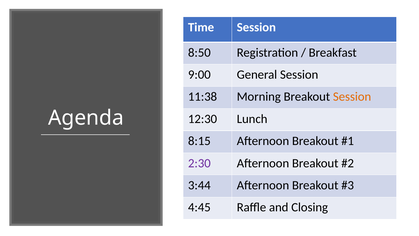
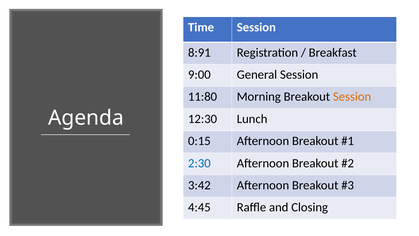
8:50: 8:50 -> 8:91 (199, 52)
11:38: 11:38 -> 11:80 (203, 97)
8:15: 8:15 -> 0:15 (199, 141)
2:30 colour: purple -> blue (199, 163)
3:44: 3:44 -> 3:42 (199, 185)
